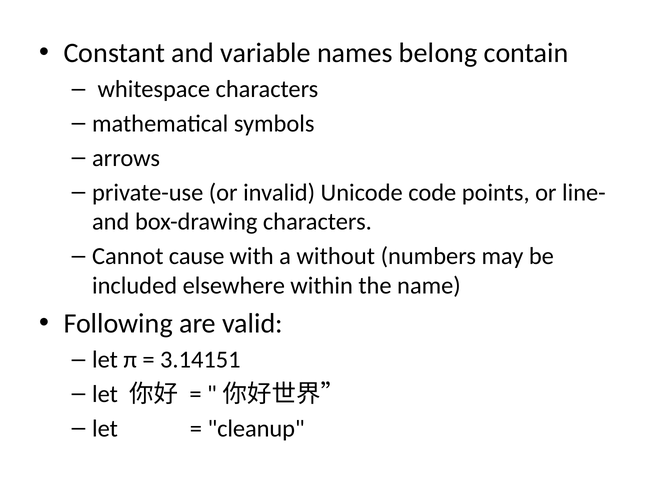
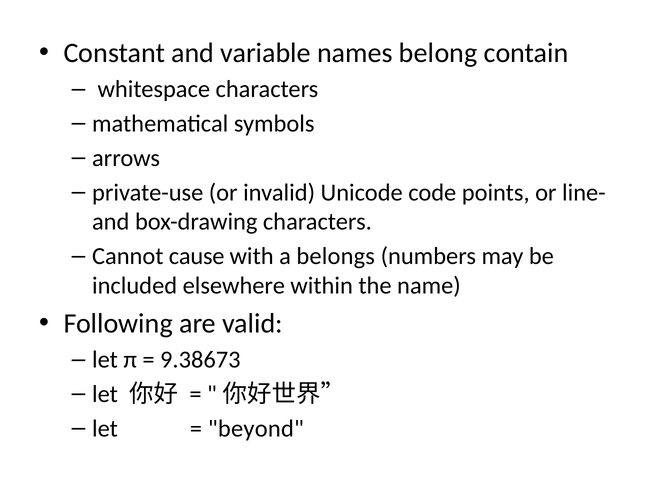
without: without -> belongs (336, 256)
3.14151: 3.14151 -> 9.38673 (200, 360)
cleanup: cleanup -> beyond (256, 429)
